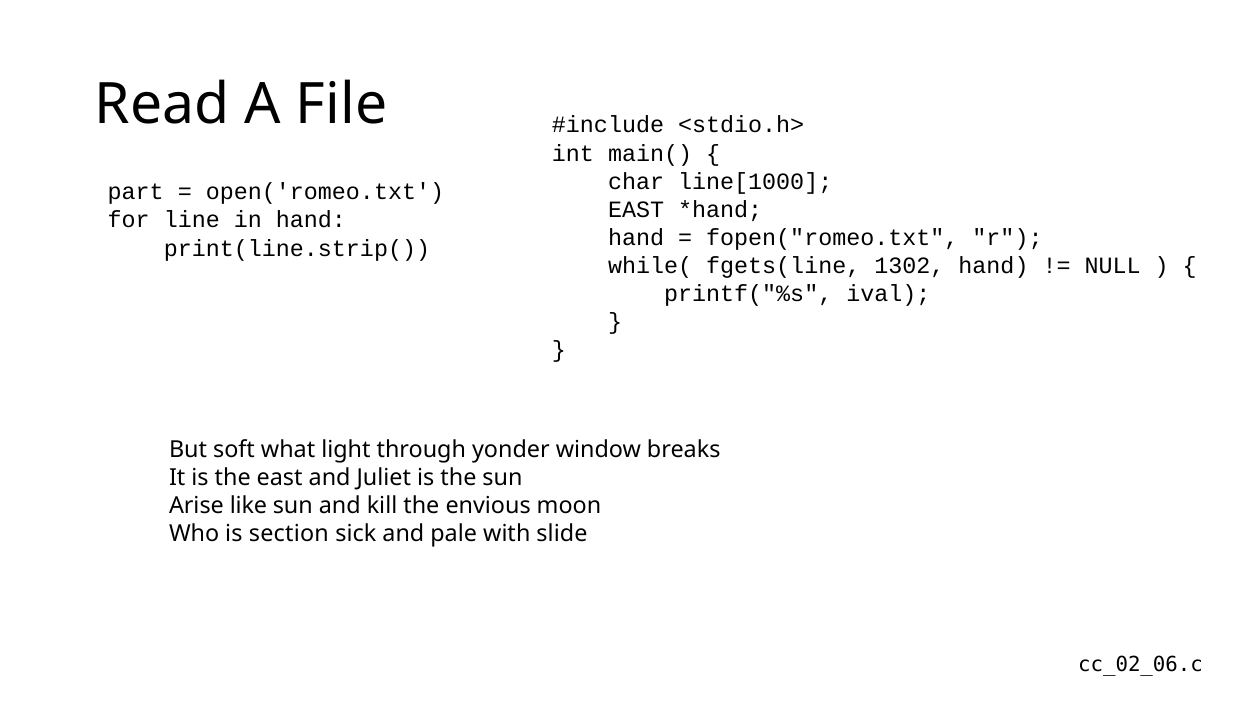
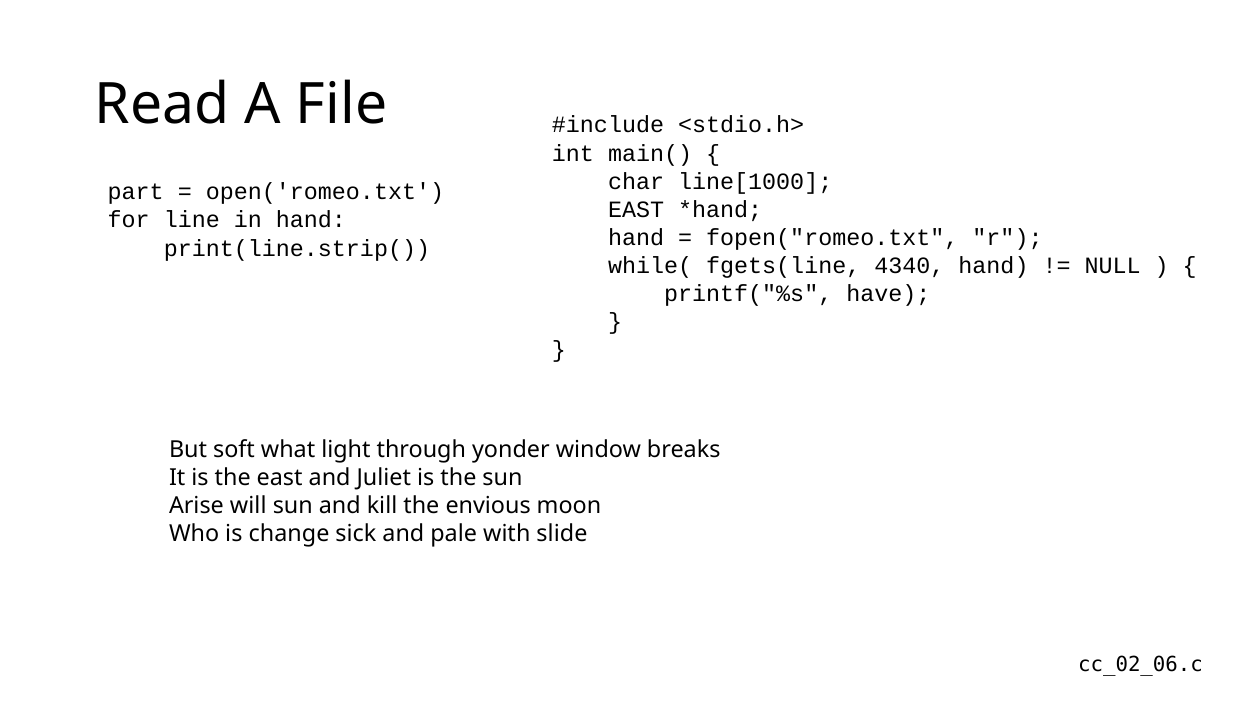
1302: 1302 -> 4340 (909, 265)
ival: ival -> have (888, 293)
like: like -> will (248, 506)
section: section -> change (289, 534)
